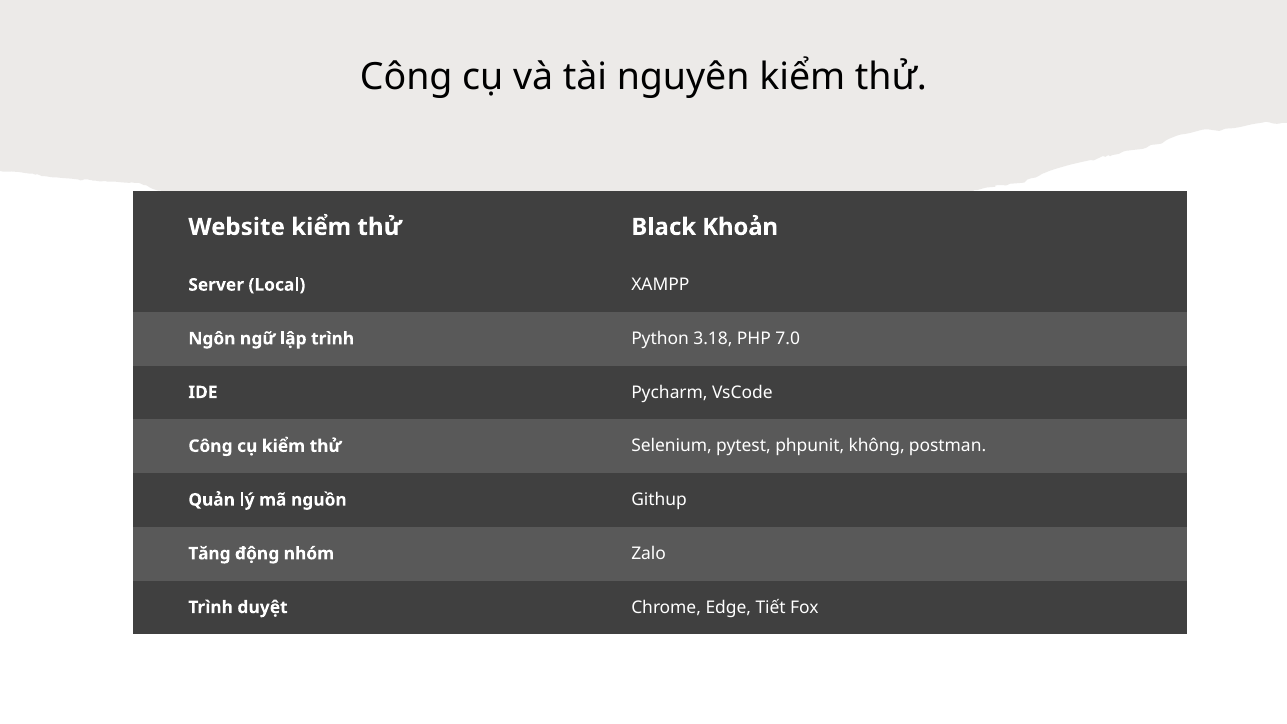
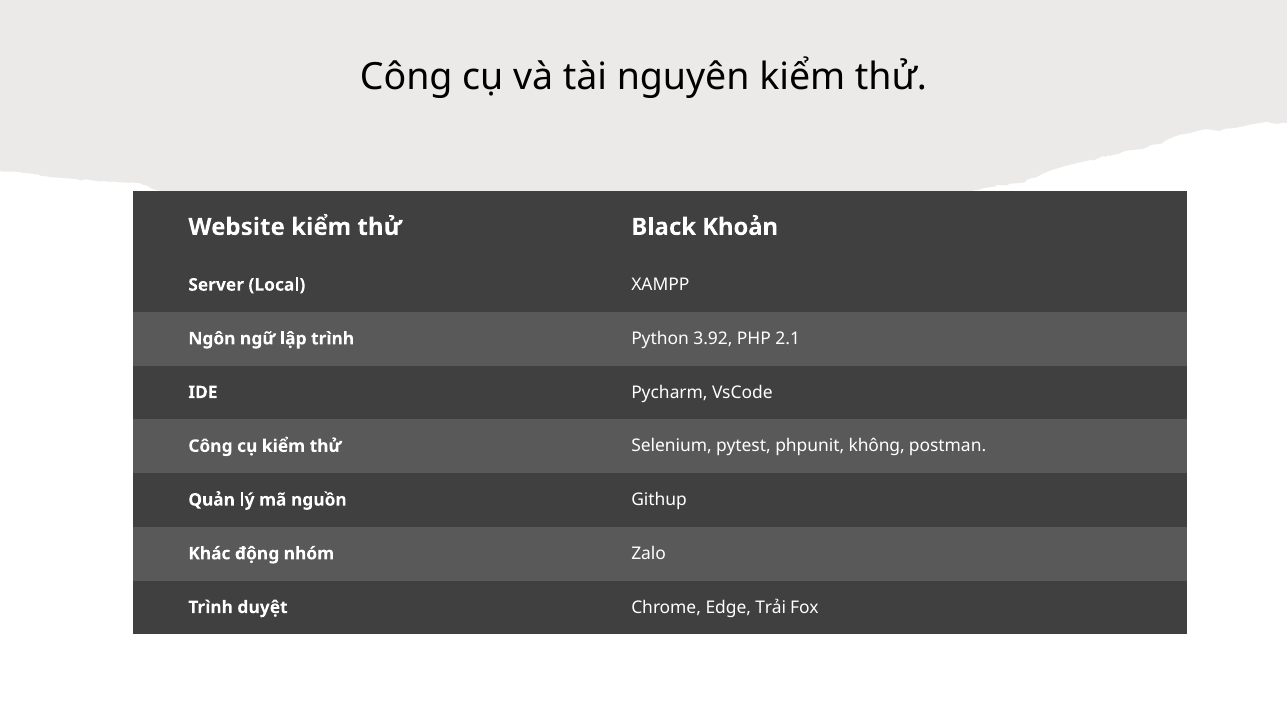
3.18: 3.18 -> 3.92 (713, 339)
7.0: 7.0 -> 2.1 (788, 339)
Tăng: Tăng -> Khác (209, 554)
Tiết: Tiết -> Trải (771, 607)
